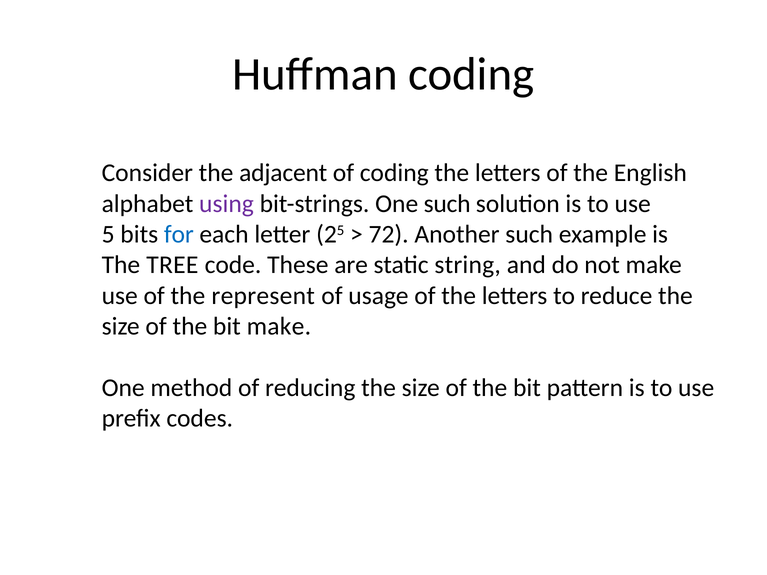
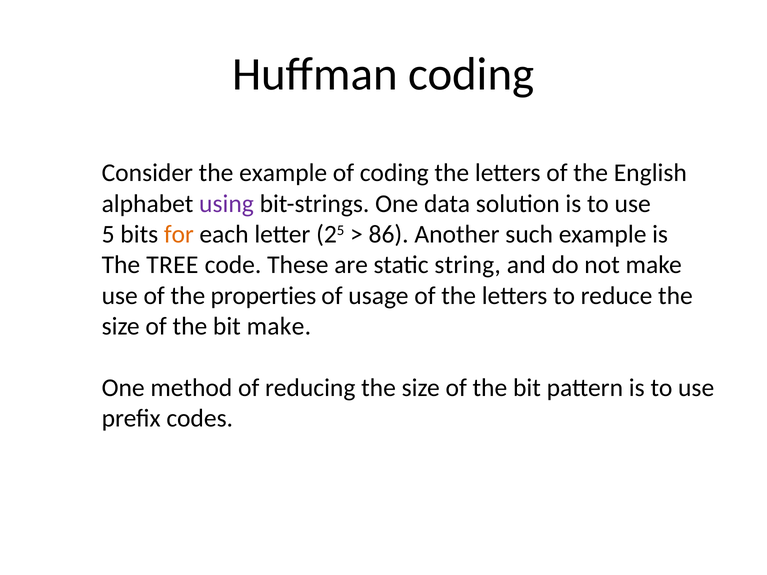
the adjacent: adjacent -> example (283, 173)
One such: such -> data (447, 204)
for colour: blue -> orange (179, 234)
72: 72 -> 86 (389, 234)
represent: represent -> properties (263, 296)
